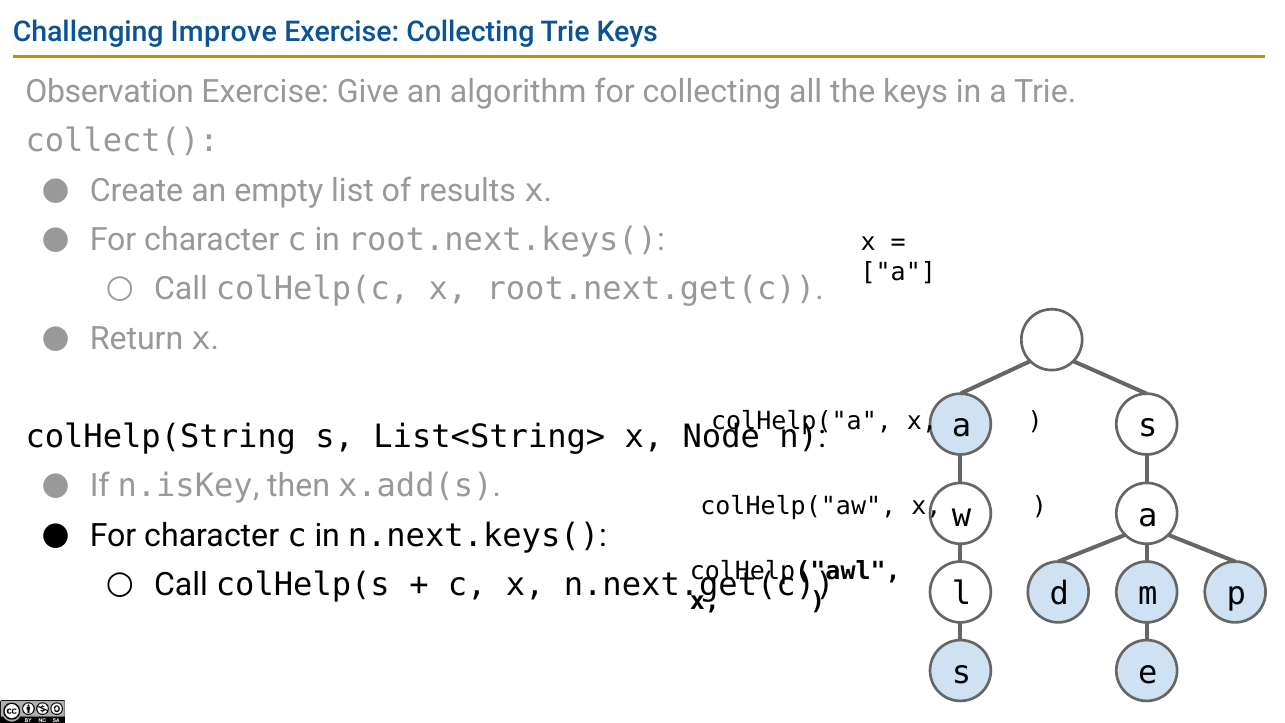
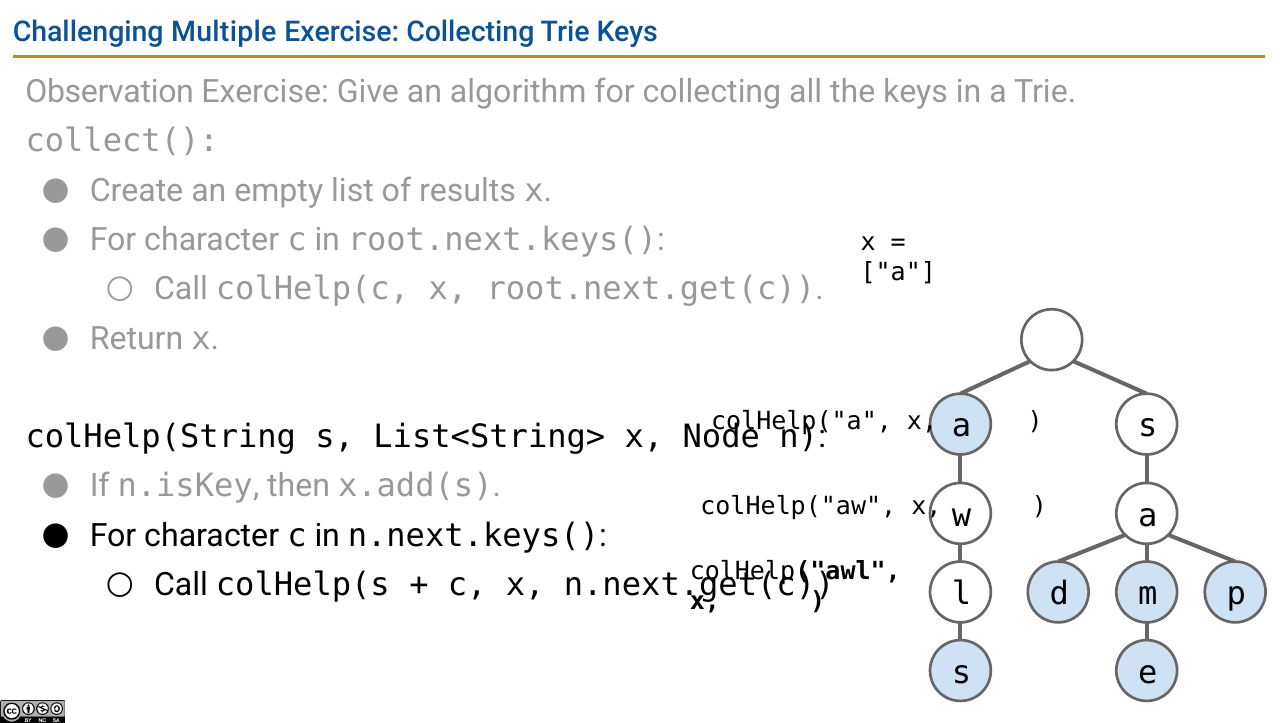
Improve: Improve -> Multiple (224, 32)
